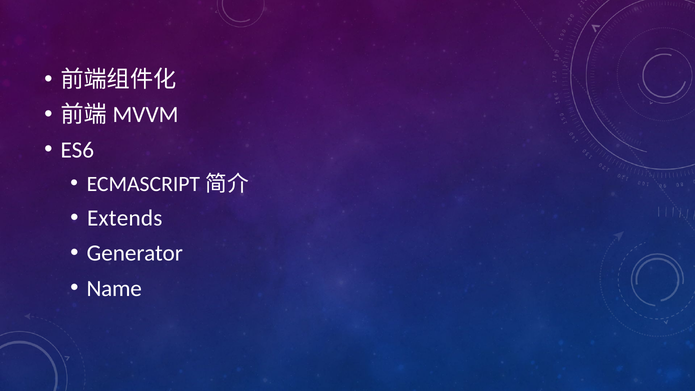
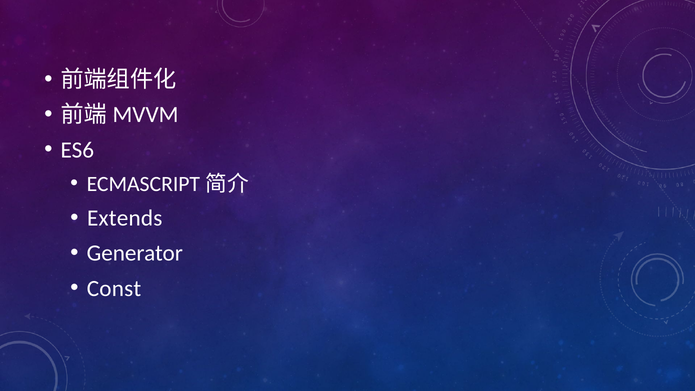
Name: Name -> Const (114, 288)
